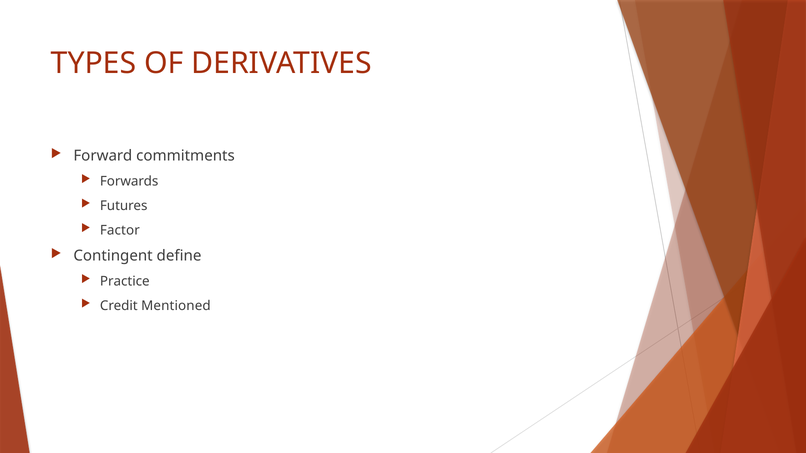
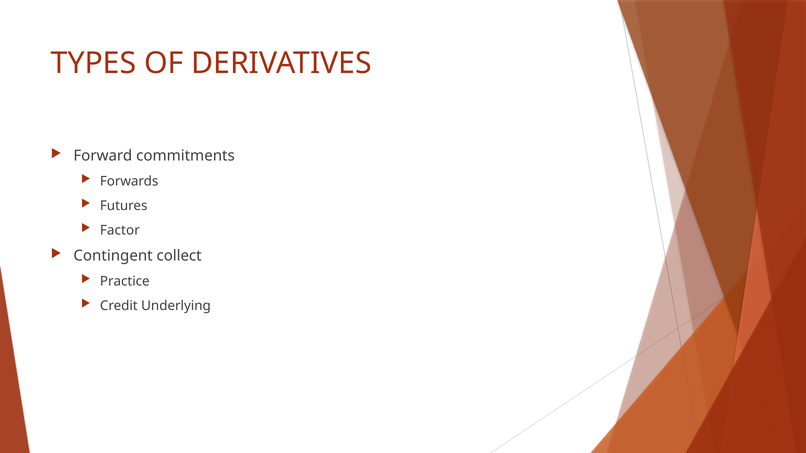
define: define -> collect (179, 256)
Mentioned: Mentioned -> Underlying (176, 306)
